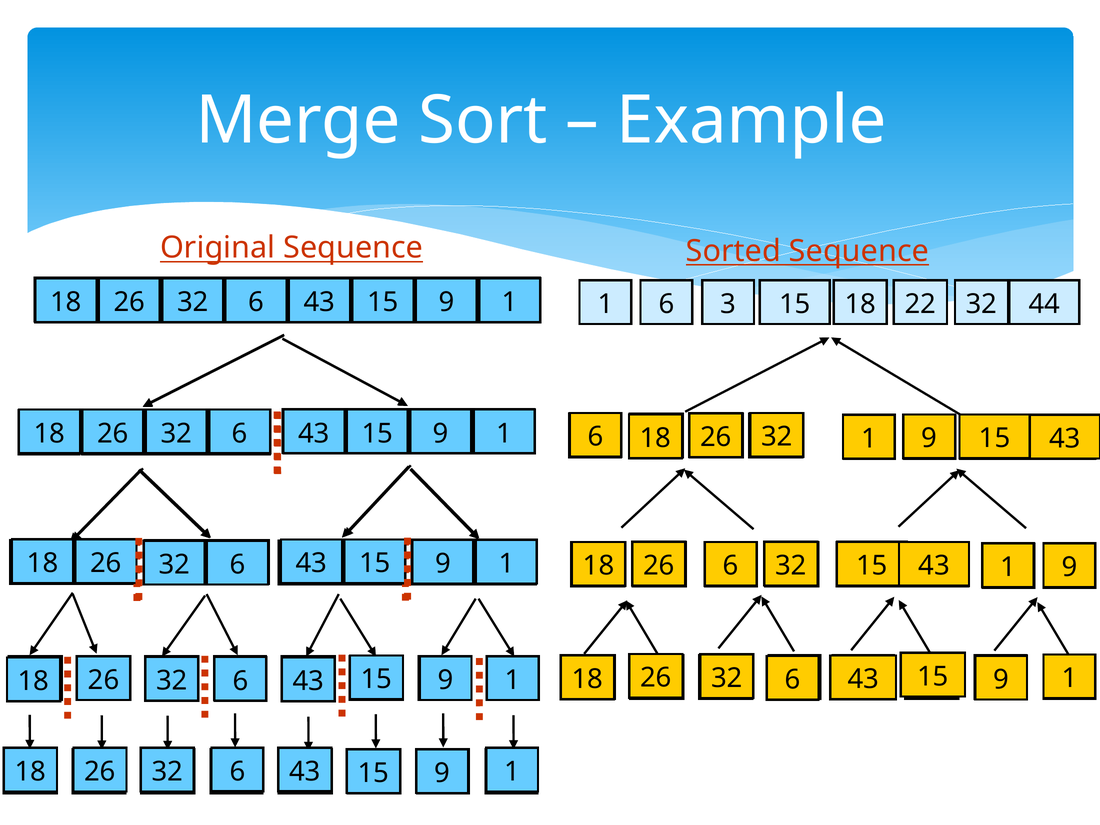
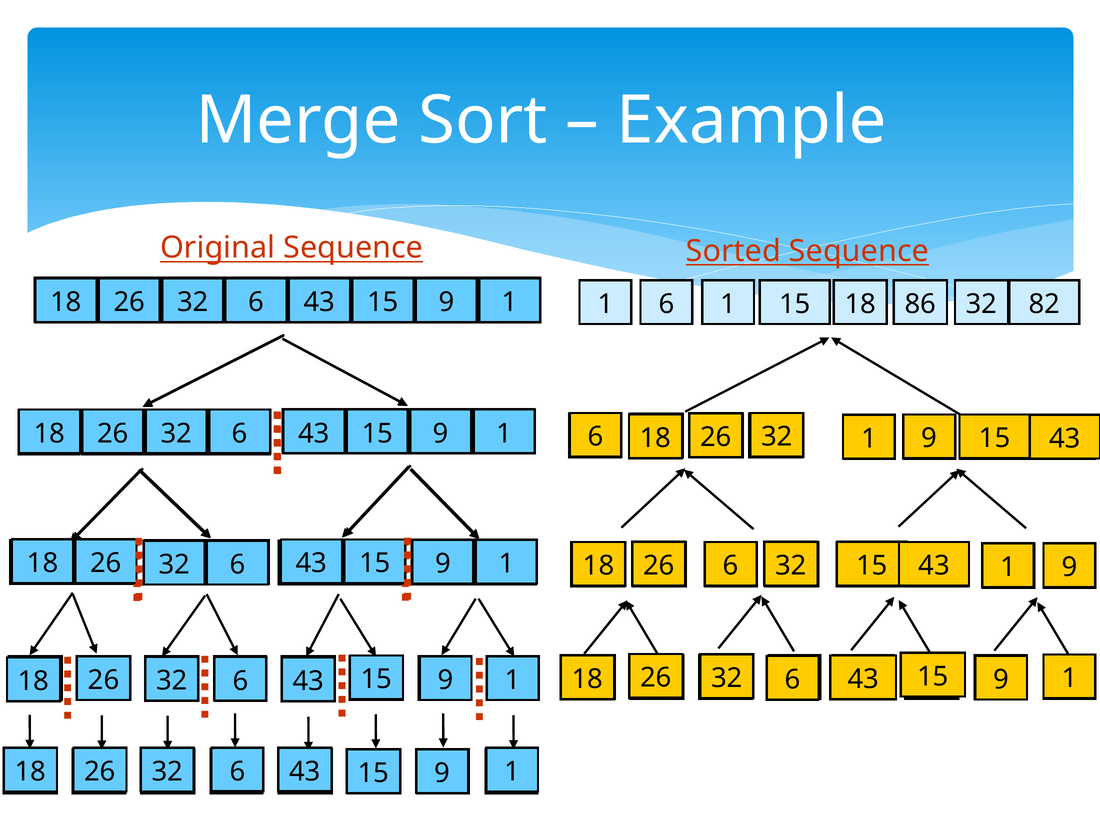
6 3: 3 -> 1 (728, 304)
22: 22 -> 86 (920, 304)
44: 44 -> 82 (1044, 304)
